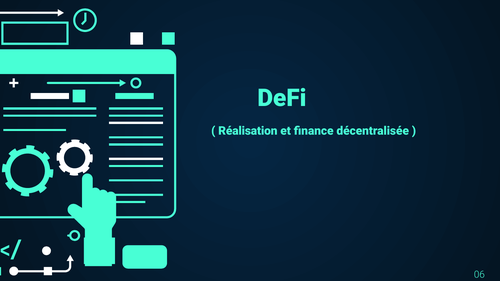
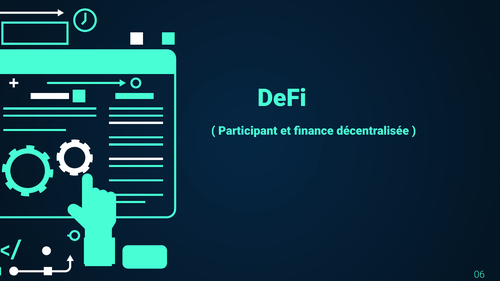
Réalisation: Réalisation -> Participant (248, 131)
